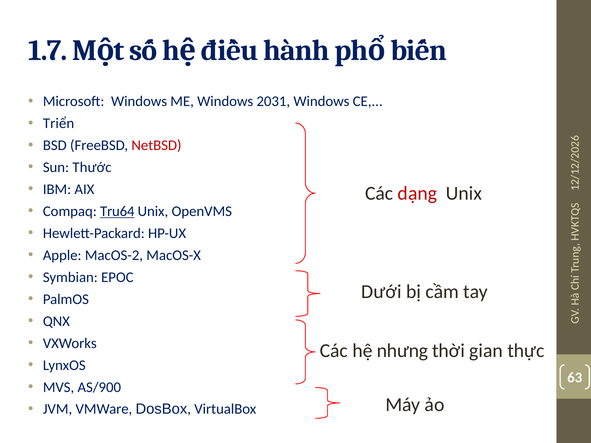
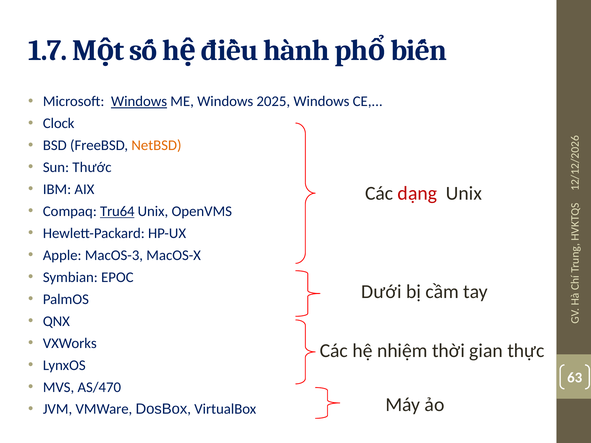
Windows underline: none -> present (139, 102)
2031: 2031 -> 2025 (273, 102)
Triển: Triển -> Clock (59, 123)
NetBSD colour: red -> orange (156, 145)
MacOS-2: MacOS-2 -> MacOS-3 (114, 255)
nhưng: nhưng -> nhiệm (402, 351)
AS/900: AS/900 -> AS/470 (99, 387)
